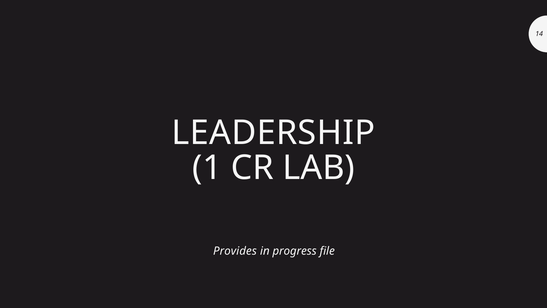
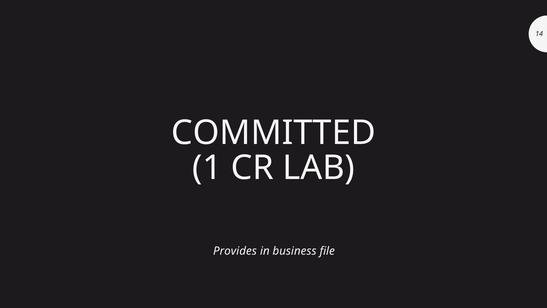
LEADERSHIP: LEADERSHIP -> COMMITTED (273, 133)
progress: progress -> business (295, 251)
